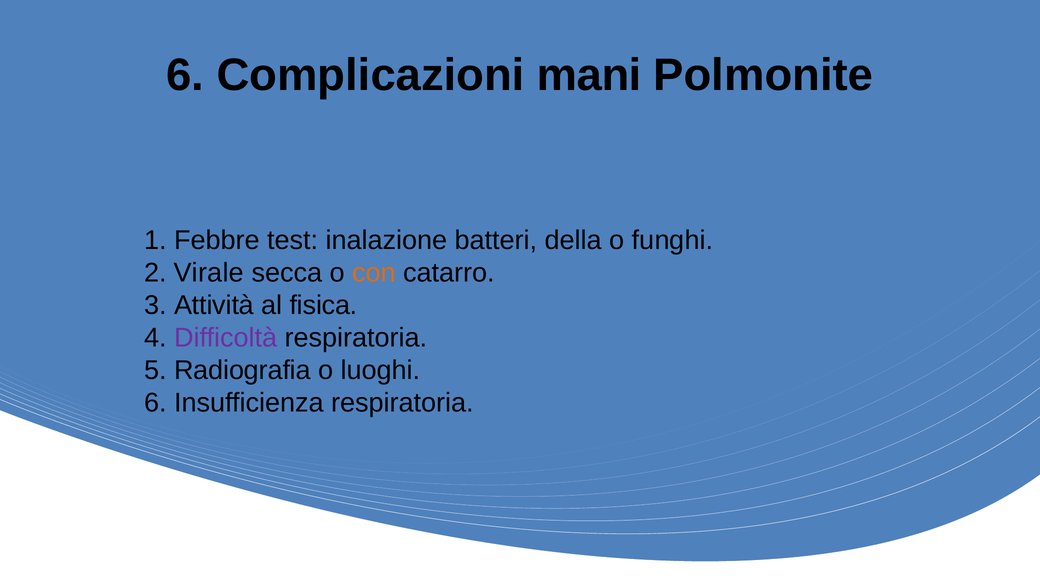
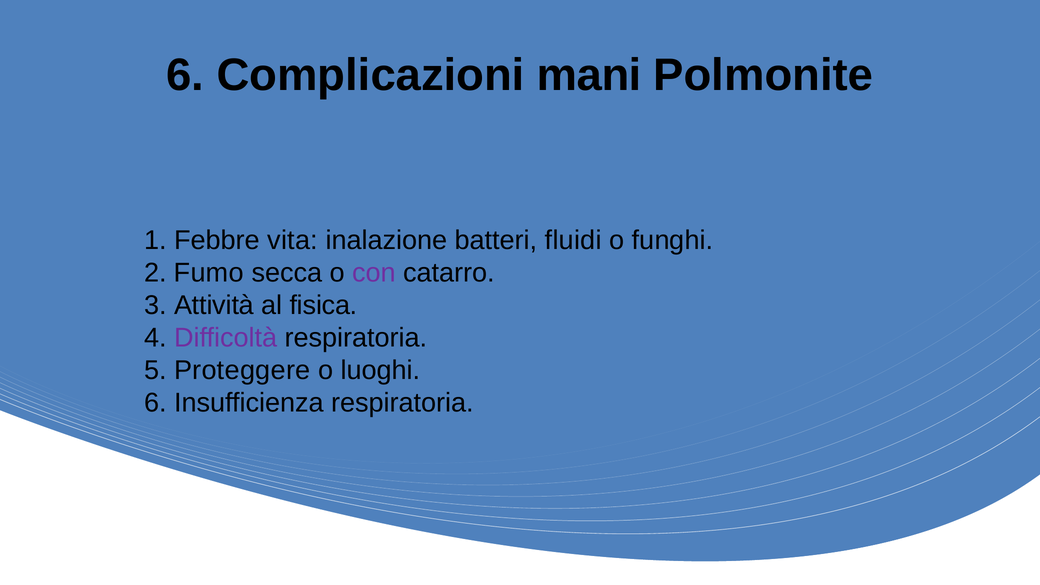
test: test -> vita (293, 240)
della: della -> fluidi (573, 240)
Virale: Virale -> Fumo (209, 273)
con colour: orange -> purple (374, 273)
Radiografia: Radiografia -> Proteggere (242, 370)
